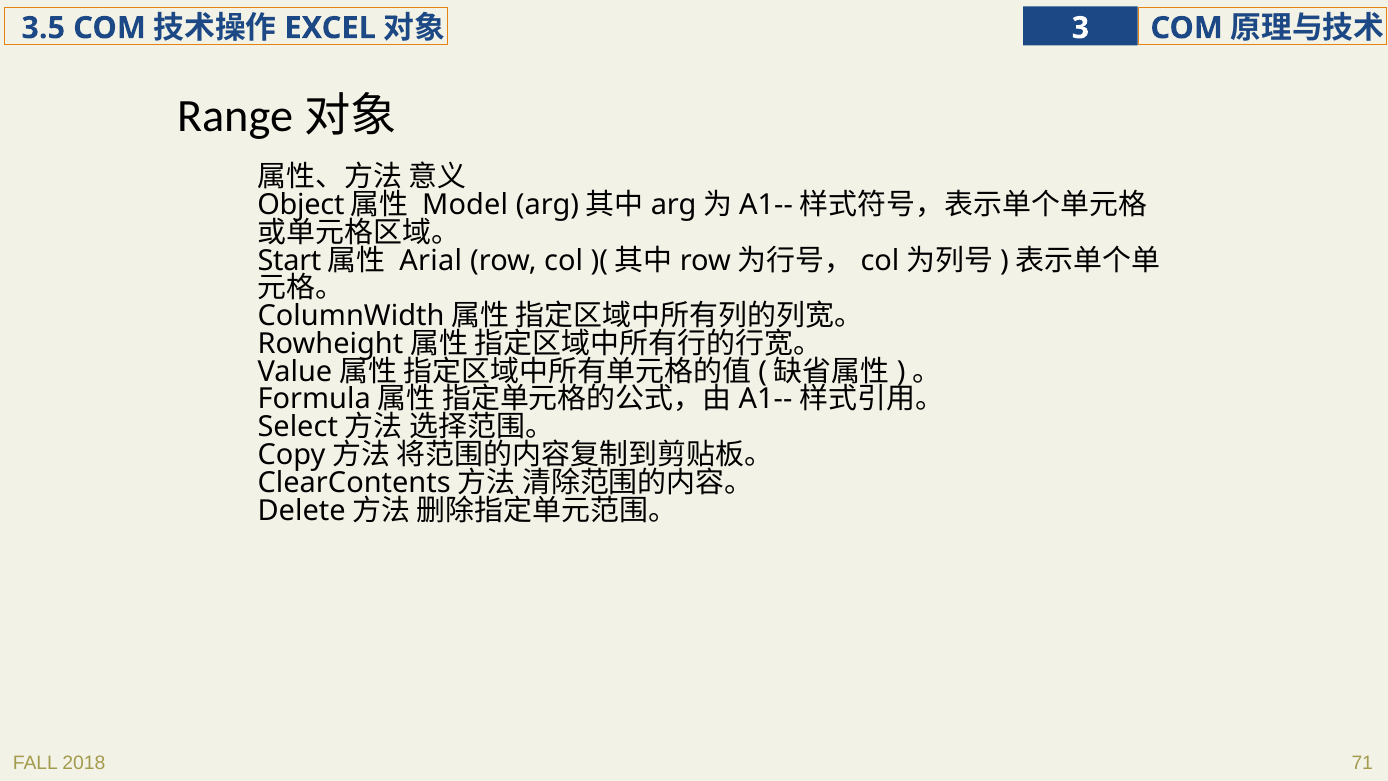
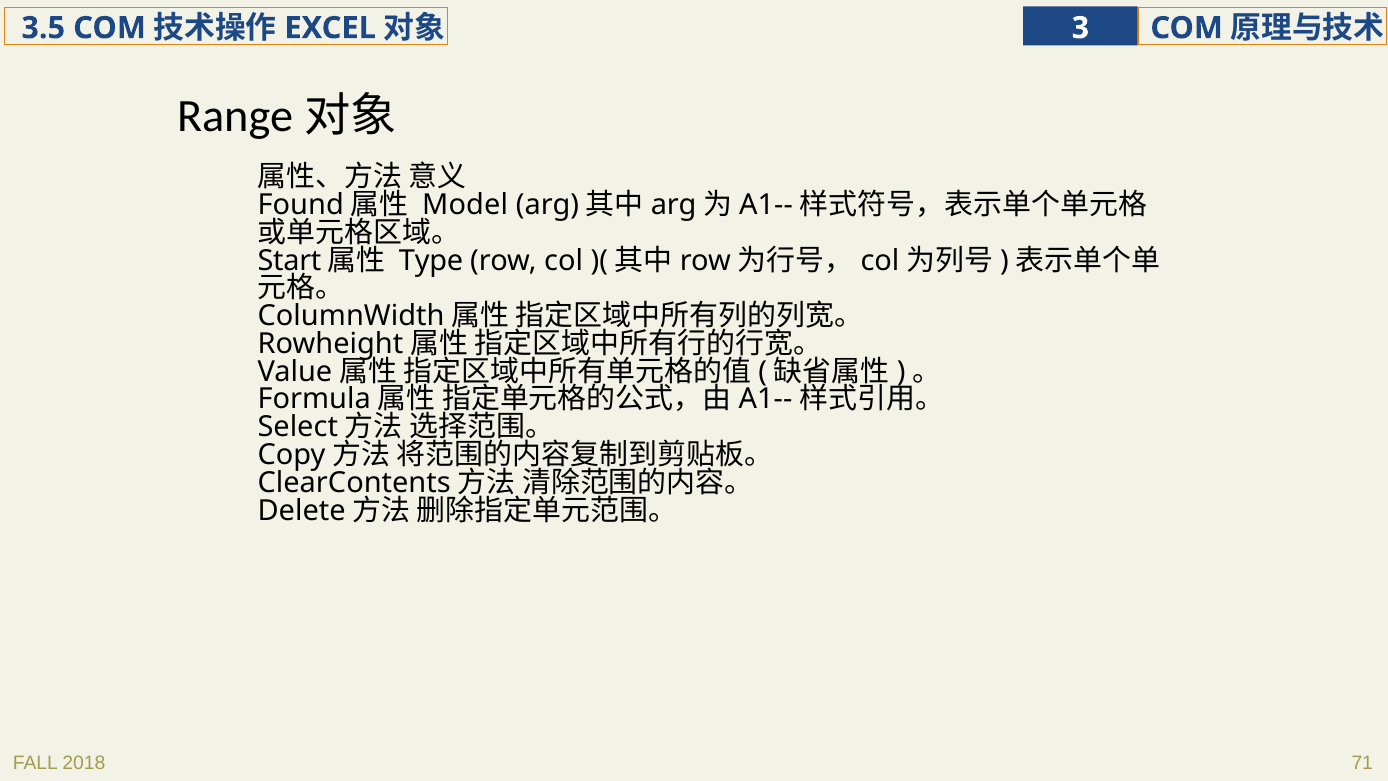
Object: Object -> Found (301, 205)
Arial: Arial -> Type (431, 260)
